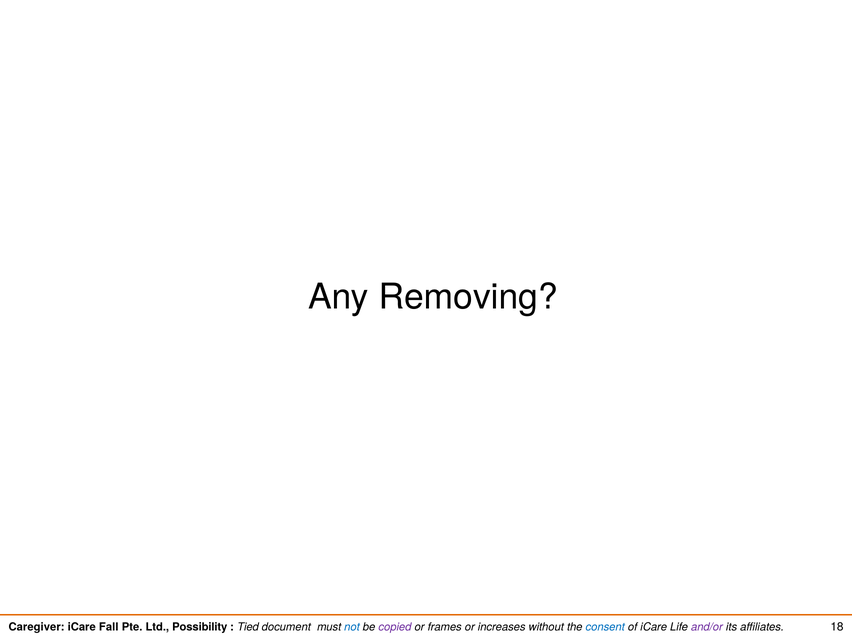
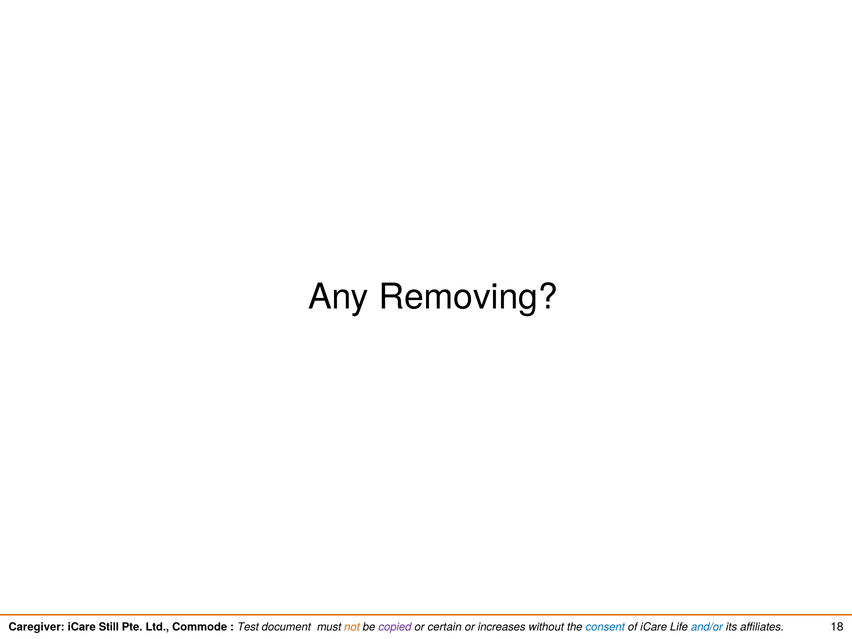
Fall: Fall -> Still (109, 627)
Possibility: Possibility -> Commode (200, 627)
Tied: Tied -> Test (248, 627)
not colour: blue -> orange (352, 627)
frames: frames -> certain (445, 627)
and/or colour: purple -> blue (707, 627)
